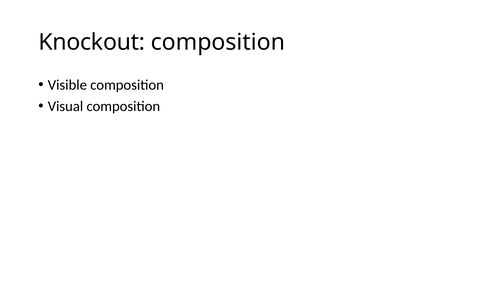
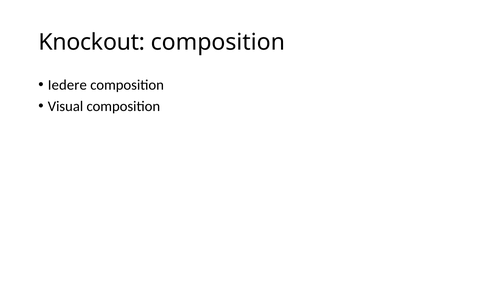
Visible: Visible -> Iedere (67, 85)
